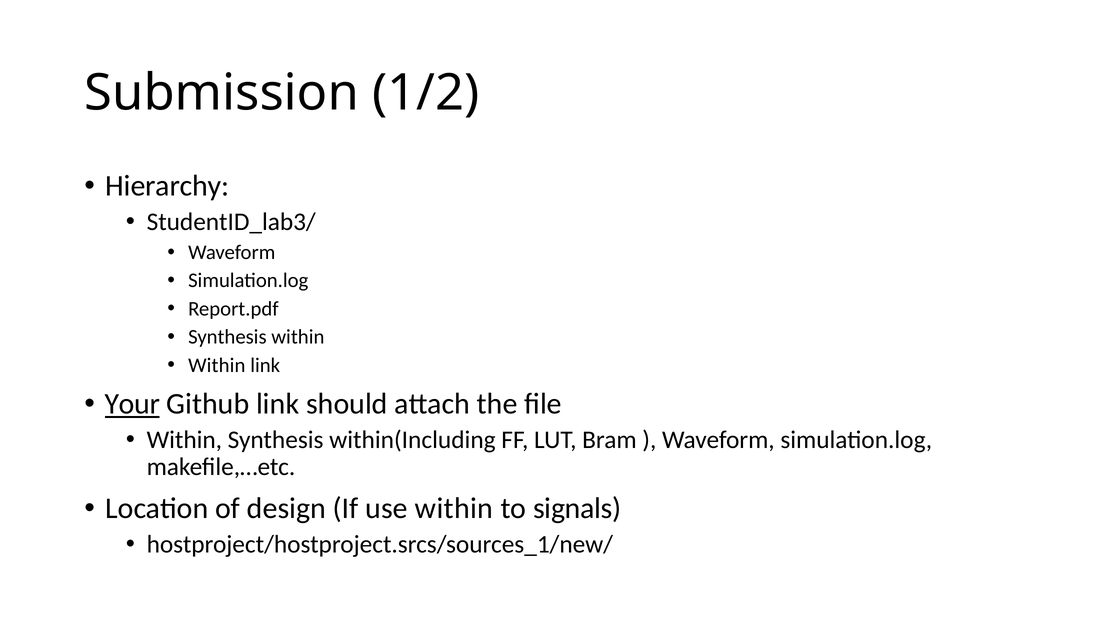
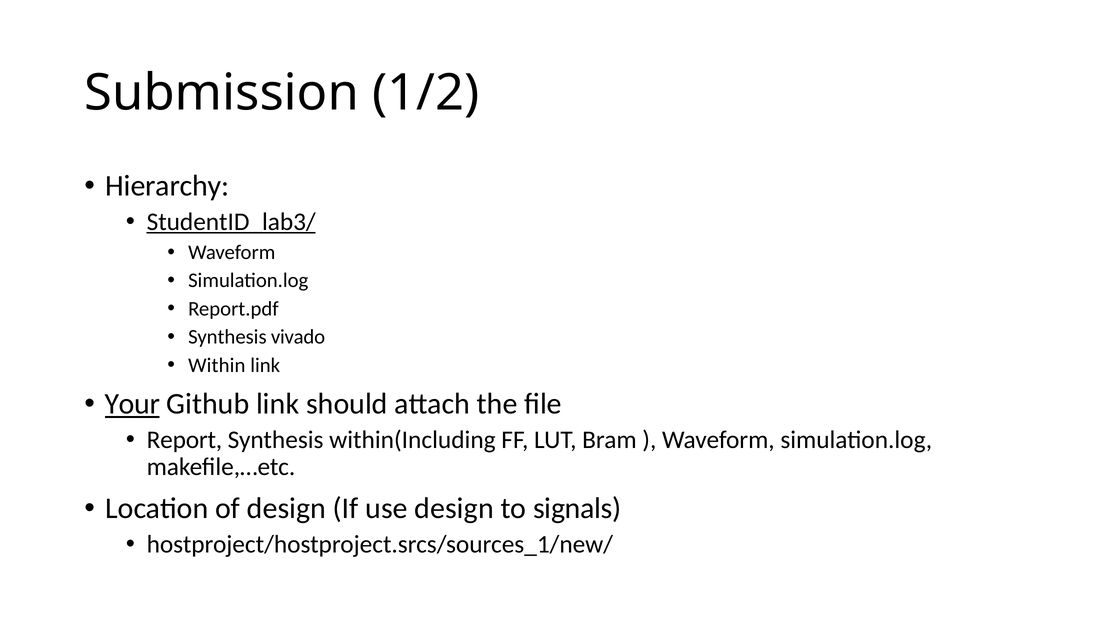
StudentID_lab3/ underline: none -> present (231, 222)
Synthesis within: within -> vivado (298, 337)
Within: Within -> Report (184, 439)
use within: within -> design (454, 508)
